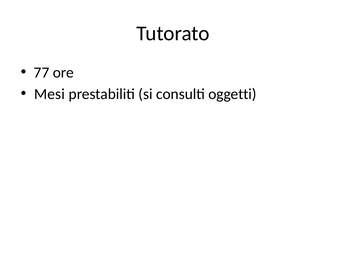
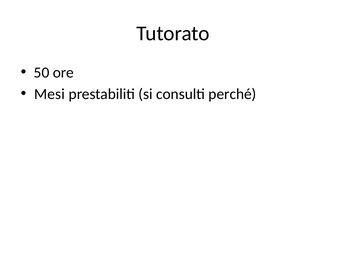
77: 77 -> 50 (42, 73)
oggetti: oggetti -> perché (232, 94)
